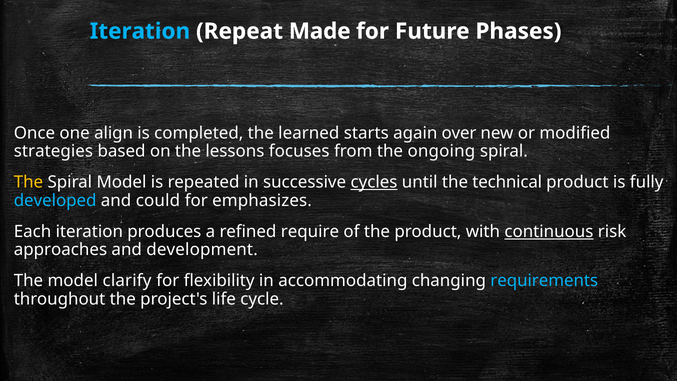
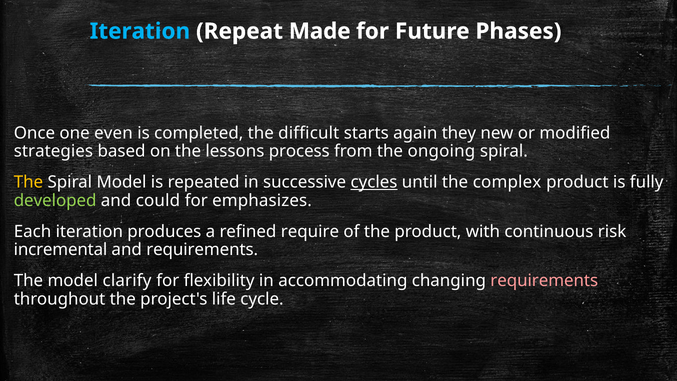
align: align -> even (113, 133)
learned: learned -> difficult (309, 133)
over: over -> they (459, 133)
focuses: focuses -> process (299, 151)
technical: technical -> complex (507, 182)
developed colour: light blue -> light green (55, 201)
continuous underline: present -> none (549, 232)
approaches: approaches -> incremental (61, 250)
and development: development -> requirements (202, 250)
requirements colour: light blue -> pink (544, 281)
